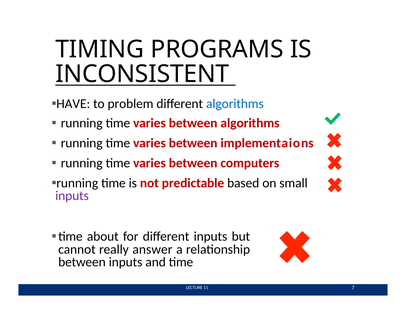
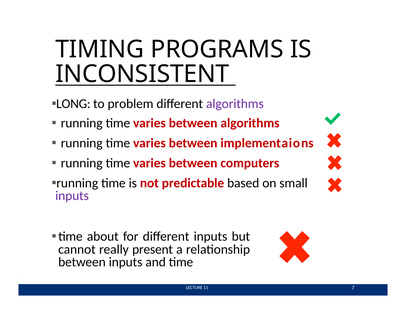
HAVE: HAVE -> LONG (73, 104)
algorithms colour: blue -> purple (235, 104)
answer: answer -> present (153, 249)
